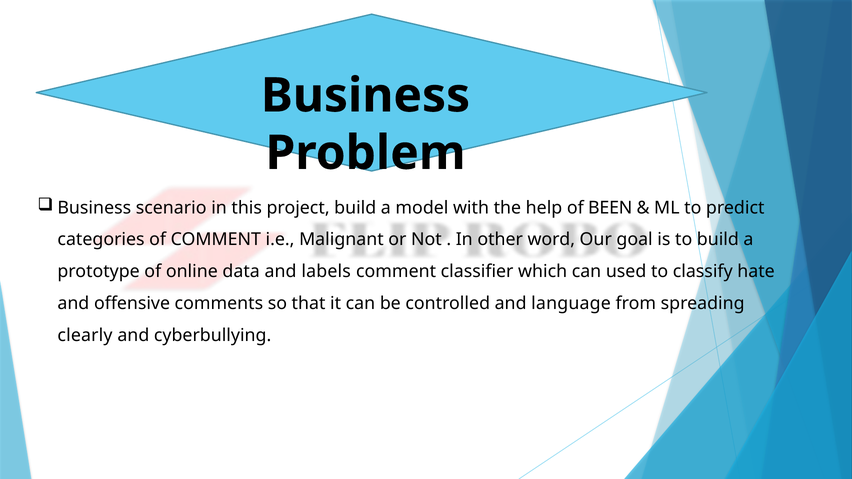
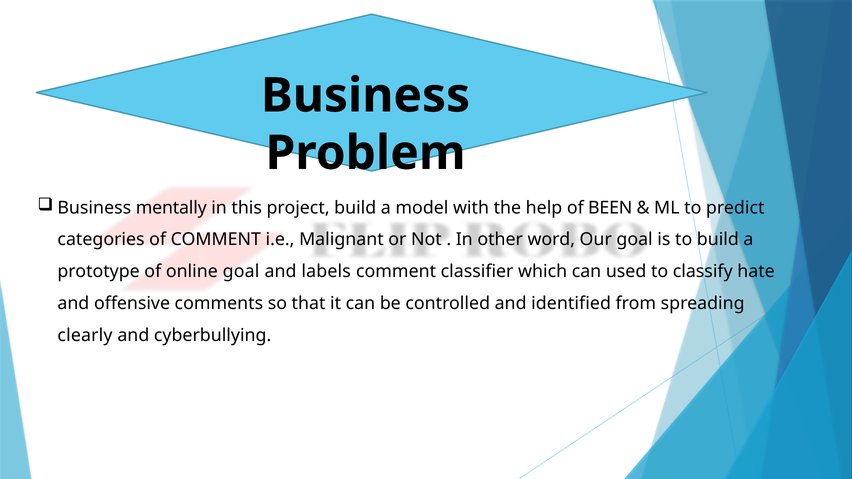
scenario: scenario -> mentally (171, 208)
online data: data -> goal (241, 272)
language: language -> identified (571, 304)
